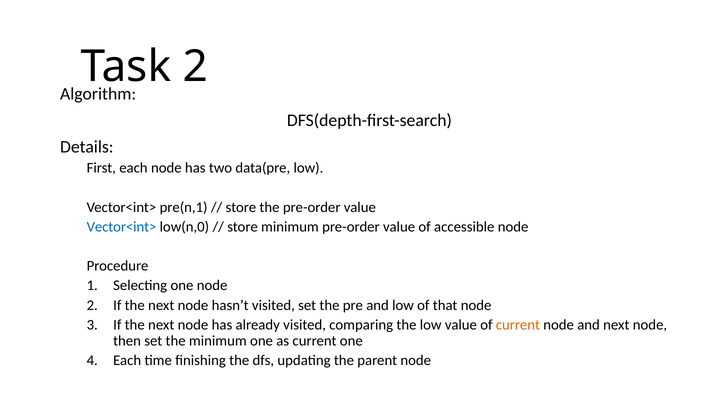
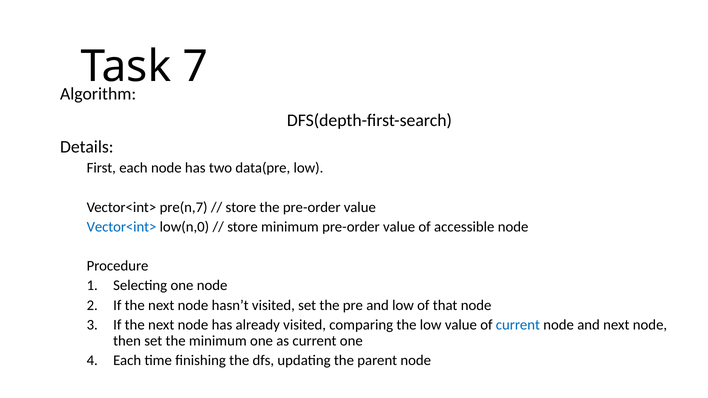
2: 2 -> 7 (195, 67)
pre(n,1: pre(n,1 -> pre(n,7 (184, 207)
current colour: orange -> blue (518, 325)
